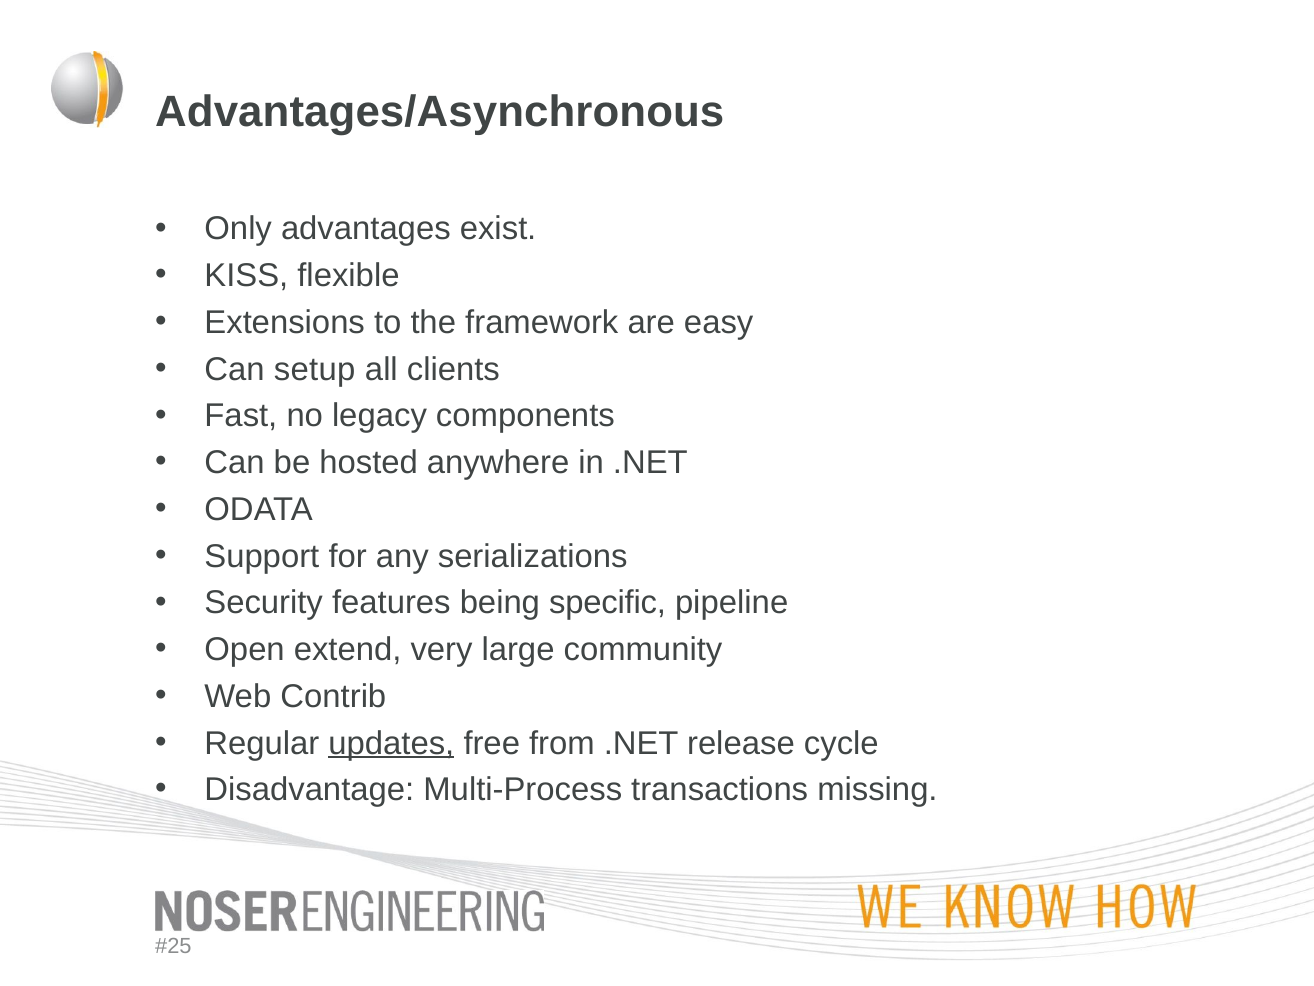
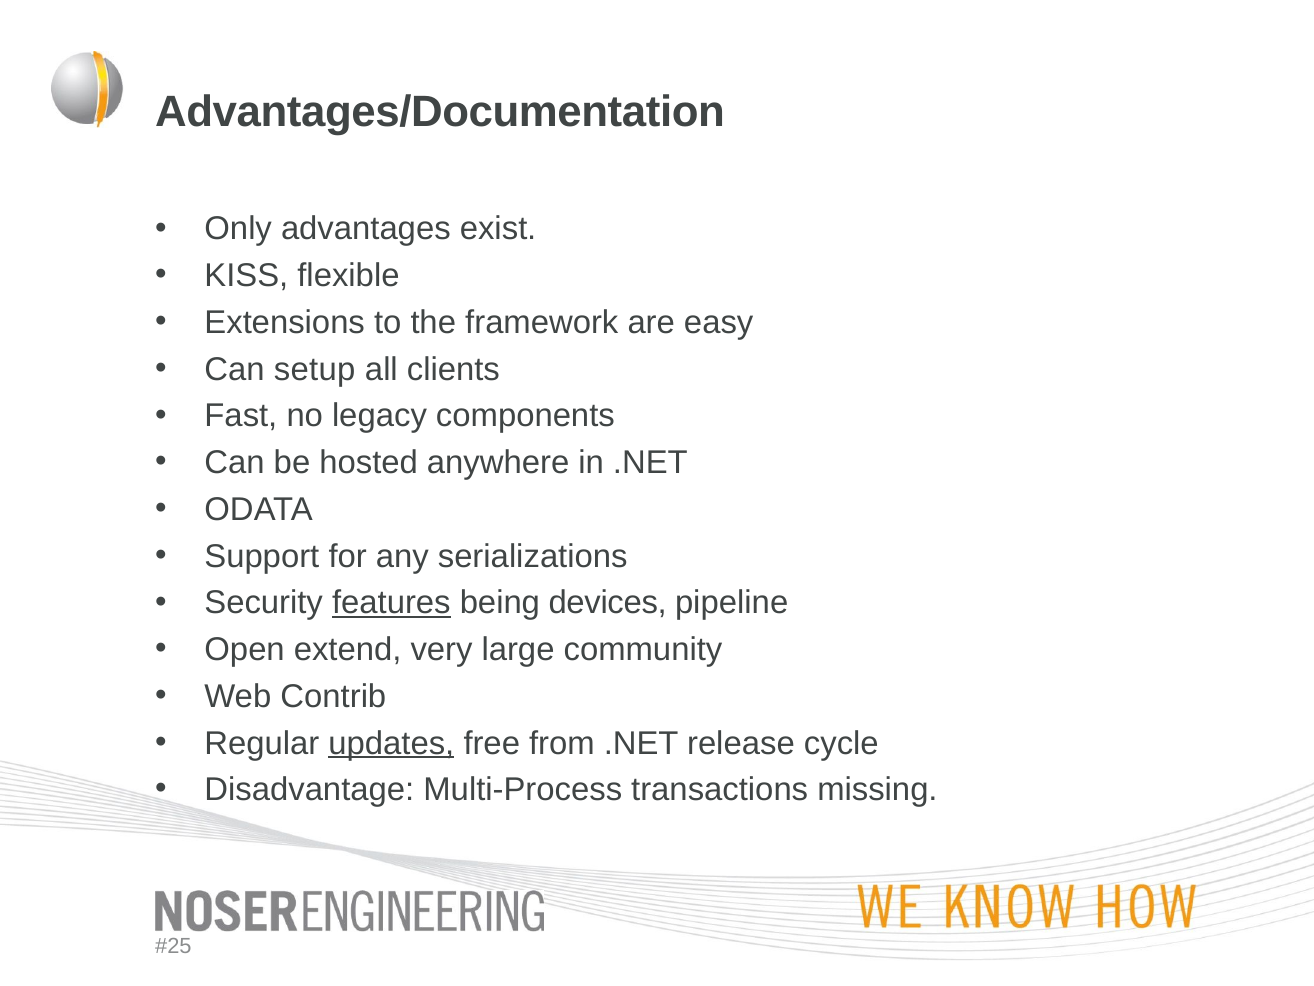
Advantages/Asynchronous: Advantages/Asynchronous -> Advantages/Documentation (440, 112)
features underline: none -> present (391, 603)
specific: specific -> devices (608, 603)
